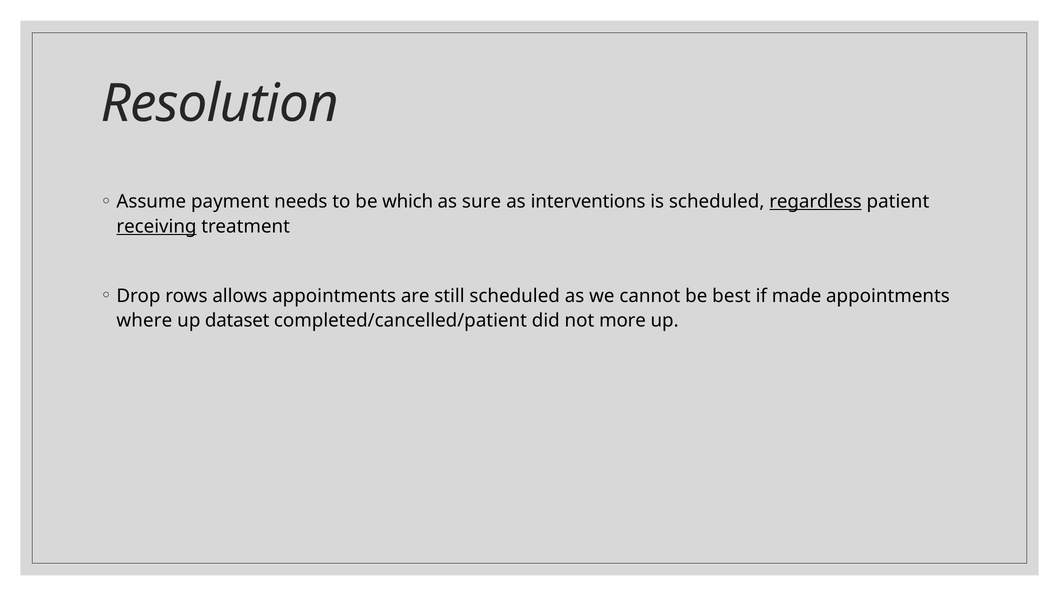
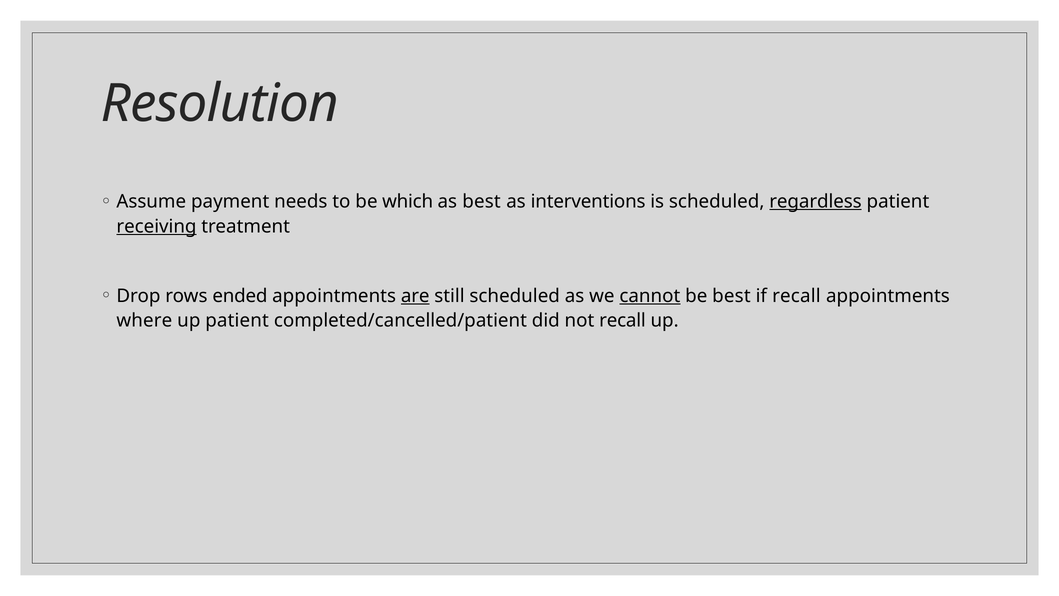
as sure: sure -> best (482, 201)
allows: allows -> ended (240, 296)
are underline: none -> present (415, 296)
cannot underline: none -> present (650, 296)
if made: made -> recall (796, 296)
up dataset: dataset -> patient (237, 320)
not more: more -> recall (623, 320)
